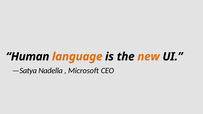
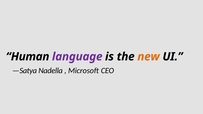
language colour: orange -> purple (77, 57)
